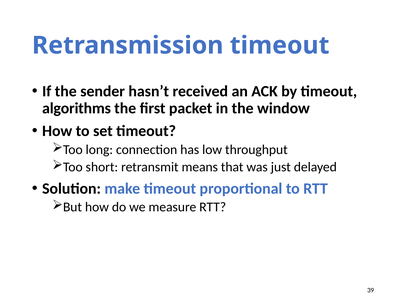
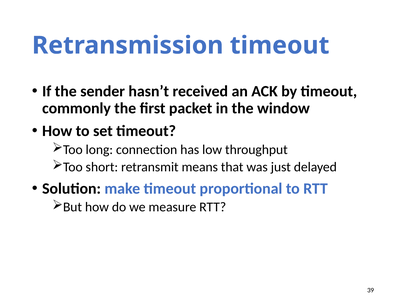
algorithms: algorithms -> commonly (76, 109)
